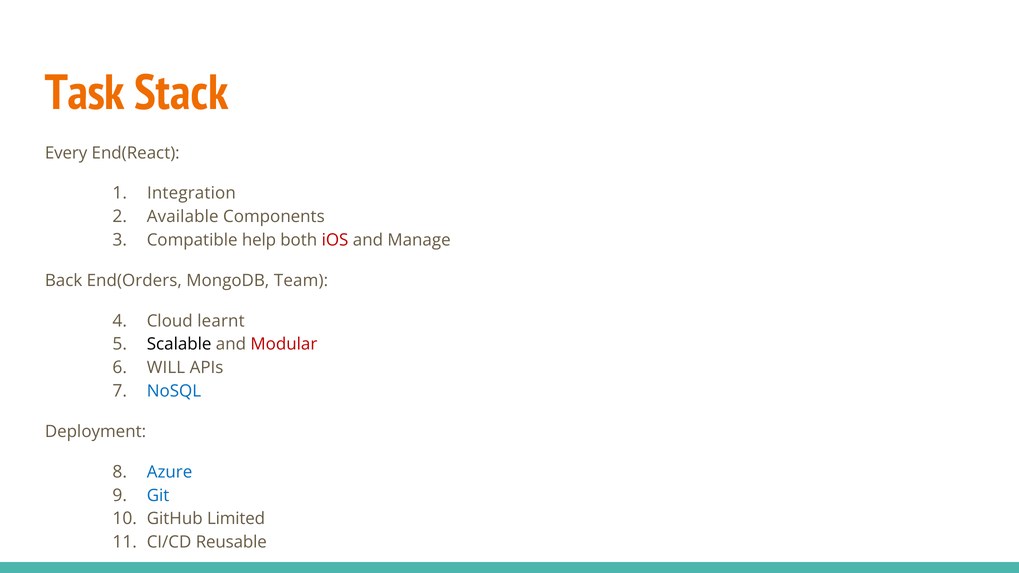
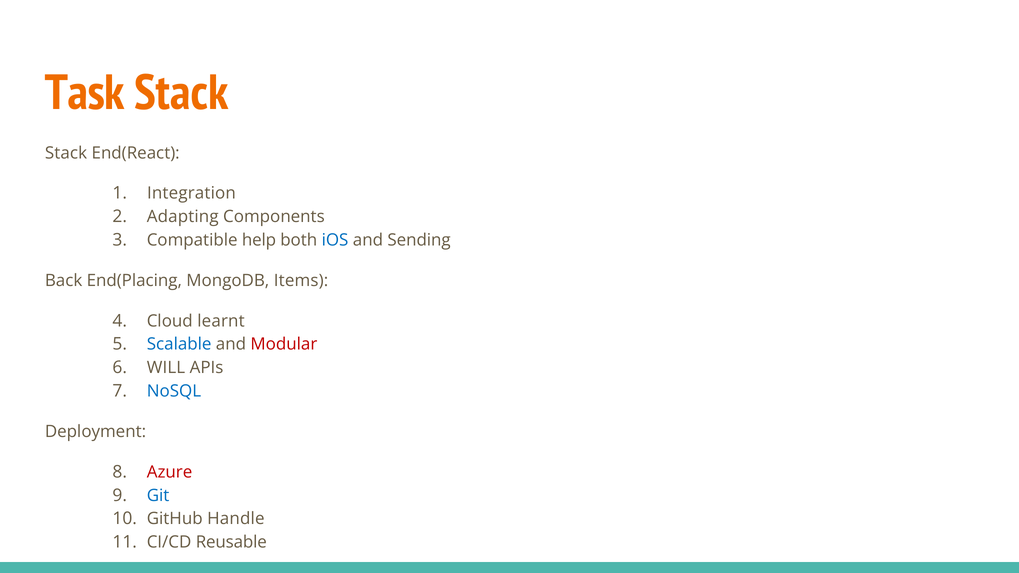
Every: Every -> Stack (66, 153)
Available: Available -> Adapting (183, 217)
iOS colour: red -> blue (335, 240)
Manage: Manage -> Sending (419, 240)
End(Orders: End(Orders -> End(Placing (134, 281)
Team: Team -> Items (301, 281)
Scalable colour: black -> blue (179, 345)
Azure colour: blue -> red (170, 472)
Limited: Limited -> Handle (236, 519)
